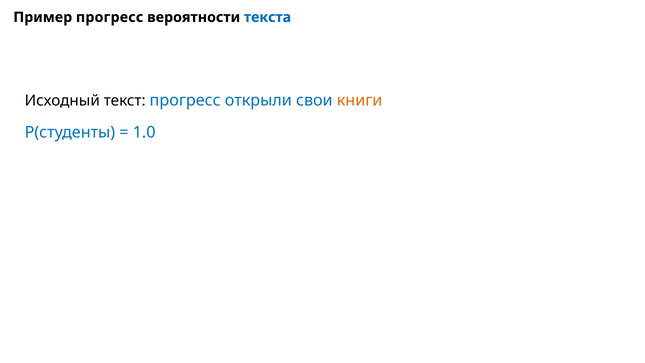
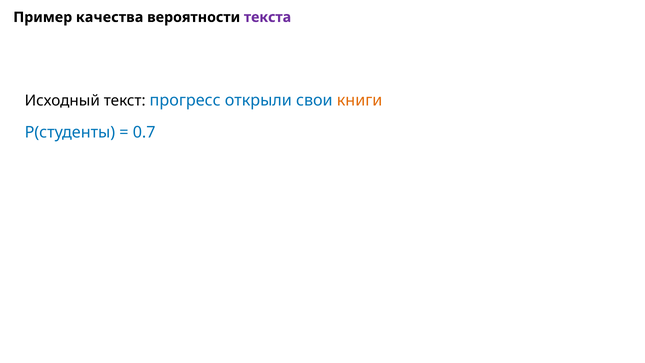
Пример прогресс: прогресс -> качества (110, 17)
текста colour: blue -> purple (268, 17)
1.0: 1.0 -> 0.7 (144, 132)
